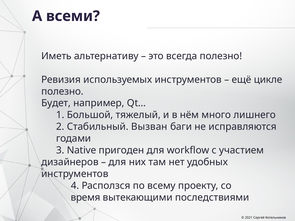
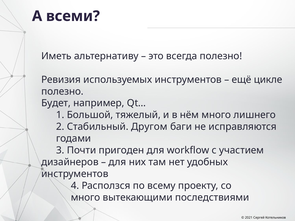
Вызван: Вызван -> Другом (149, 127)
Native: Native -> Почти (82, 150)
время: время -> много (86, 198)
